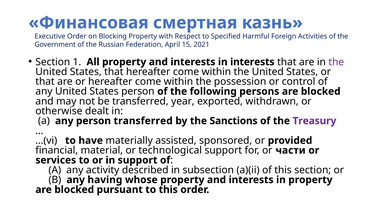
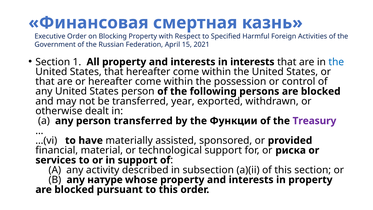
the colour: purple -> blue (336, 62)
Sanctions: Sanctions -> Функции (234, 121)
части: части -> риска (291, 150)
having: having -> натуре (105, 180)
